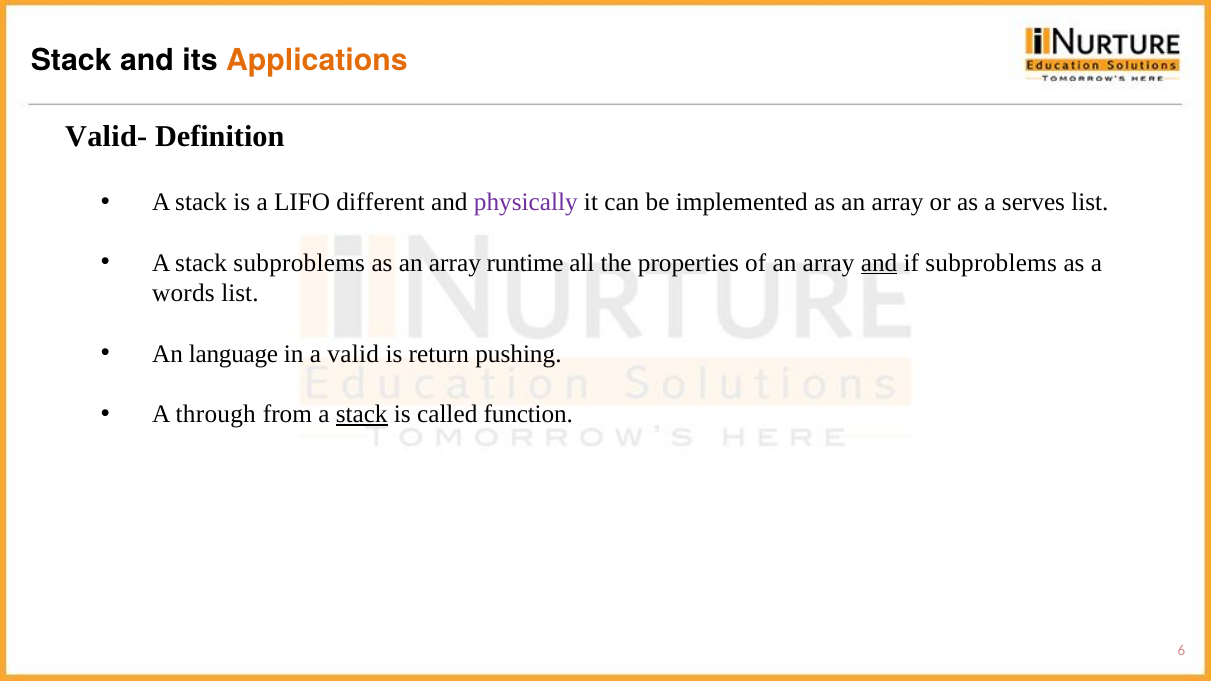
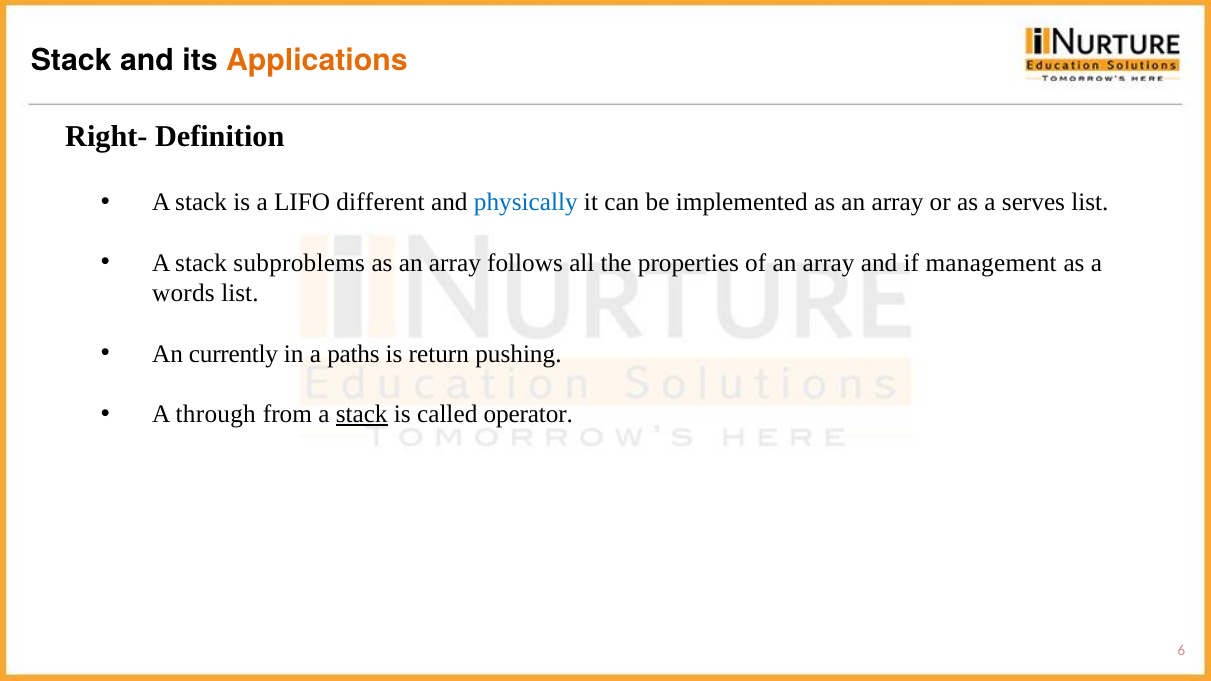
Valid-: Valid- -> Right- (106, 136)
physically colour: purple -> blue (526, 202)
runtime: runtime -> follows (525, 263)
and underline: present -> none (879, 263)
if subproblems: subproblems -> management (991, 263)
language: language -> currently (233, 354)
valid: valid -> paths (353, 354)
function: function -> operator (528, 414)
